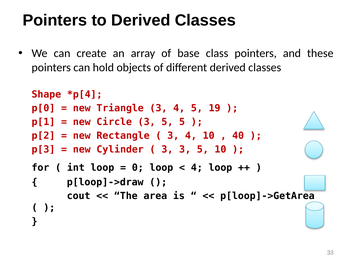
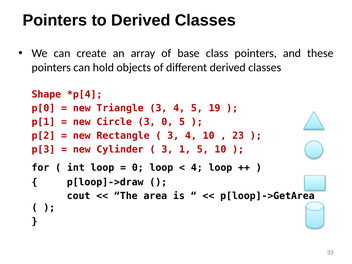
Circle 3 5: 5 -> 0 (167, 122)
40: 40 -> 23 (238, 136)
3 3: 3 -> 1 (185, 149)
